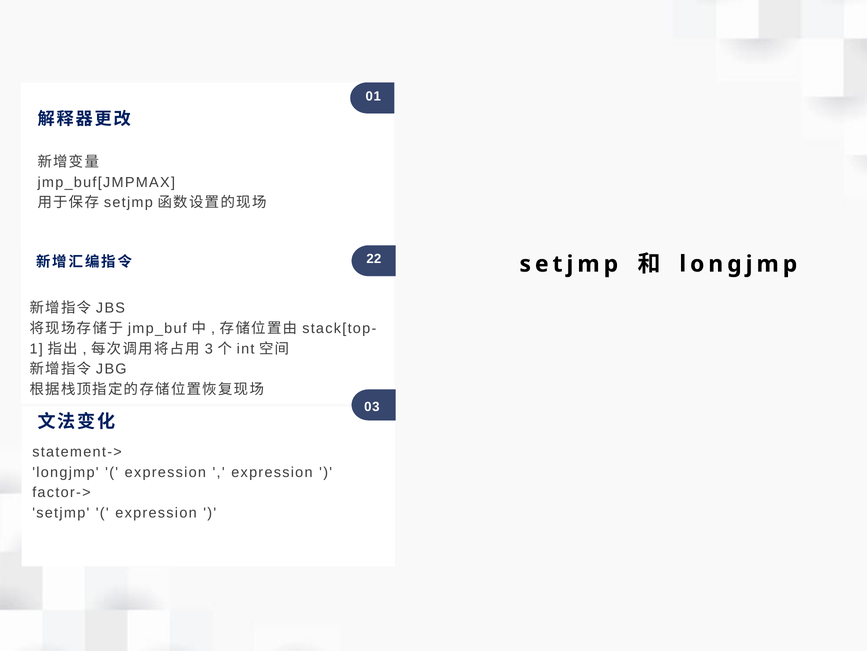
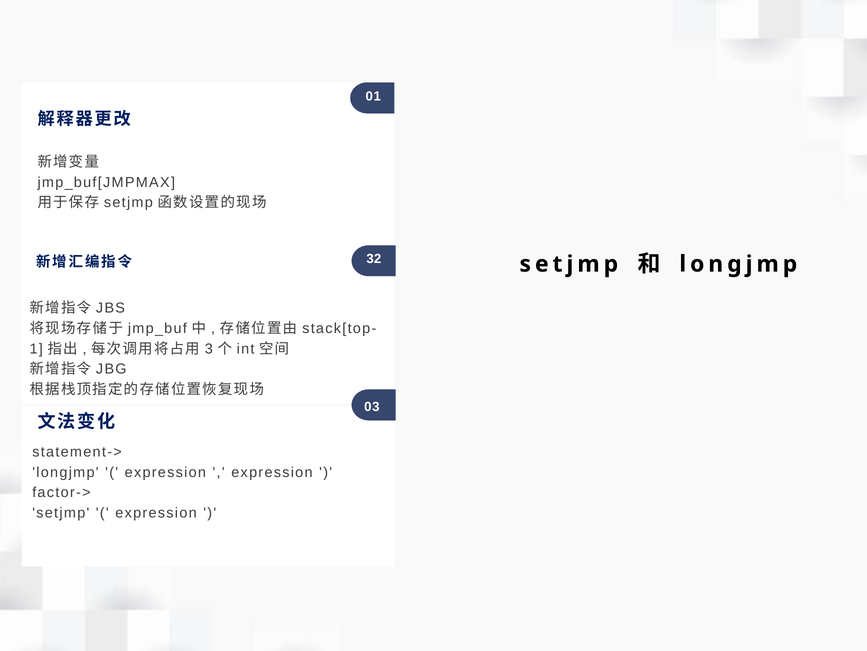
22: 22 -> 32 (374, 259)
